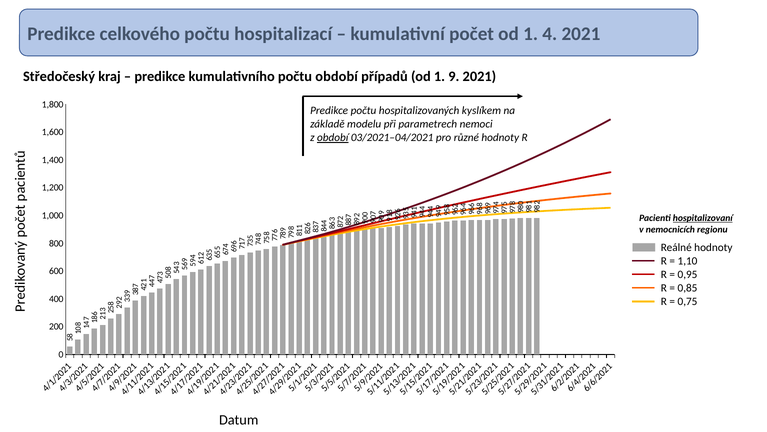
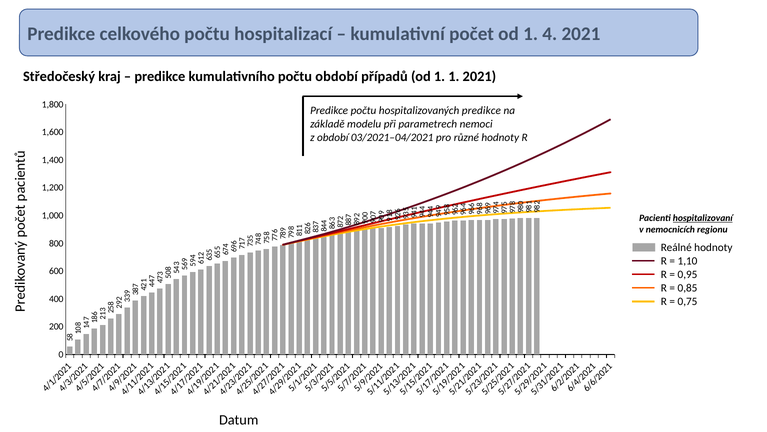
od 1 9: 9 -> 1 (454, 77)
hospitalizovaných kyslíkem: kyslíkem -> predikce (481, 110)
období underline: present -> none (333, 138)
